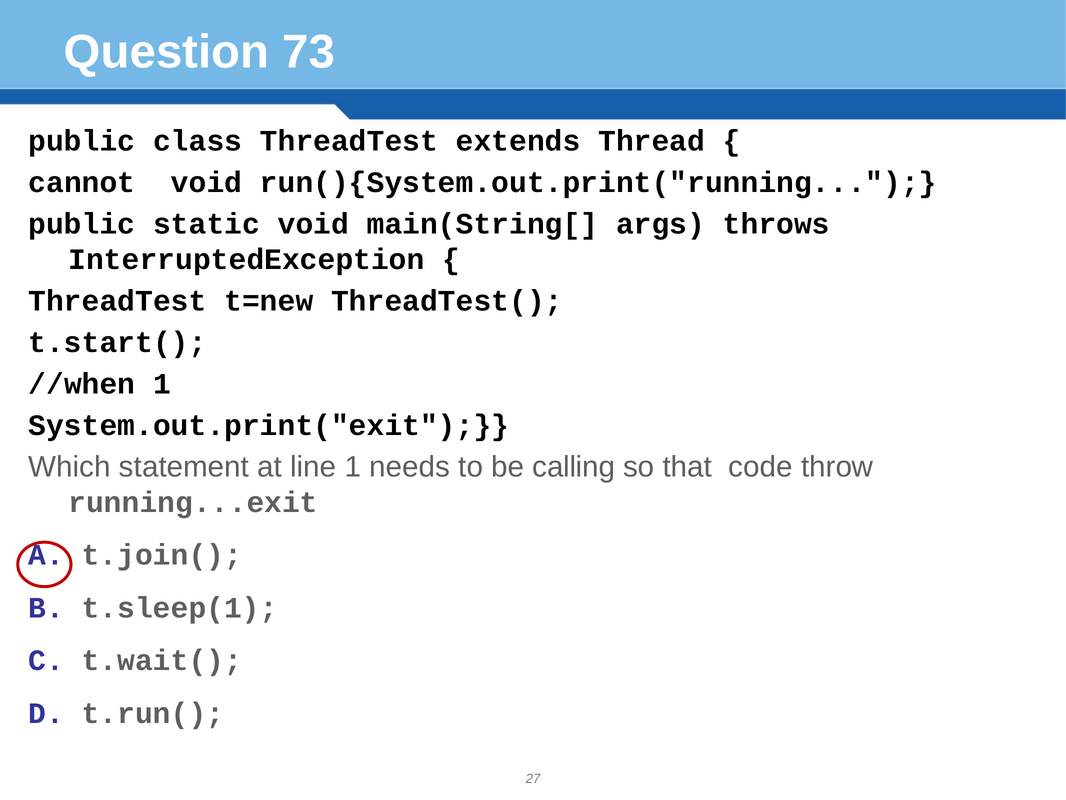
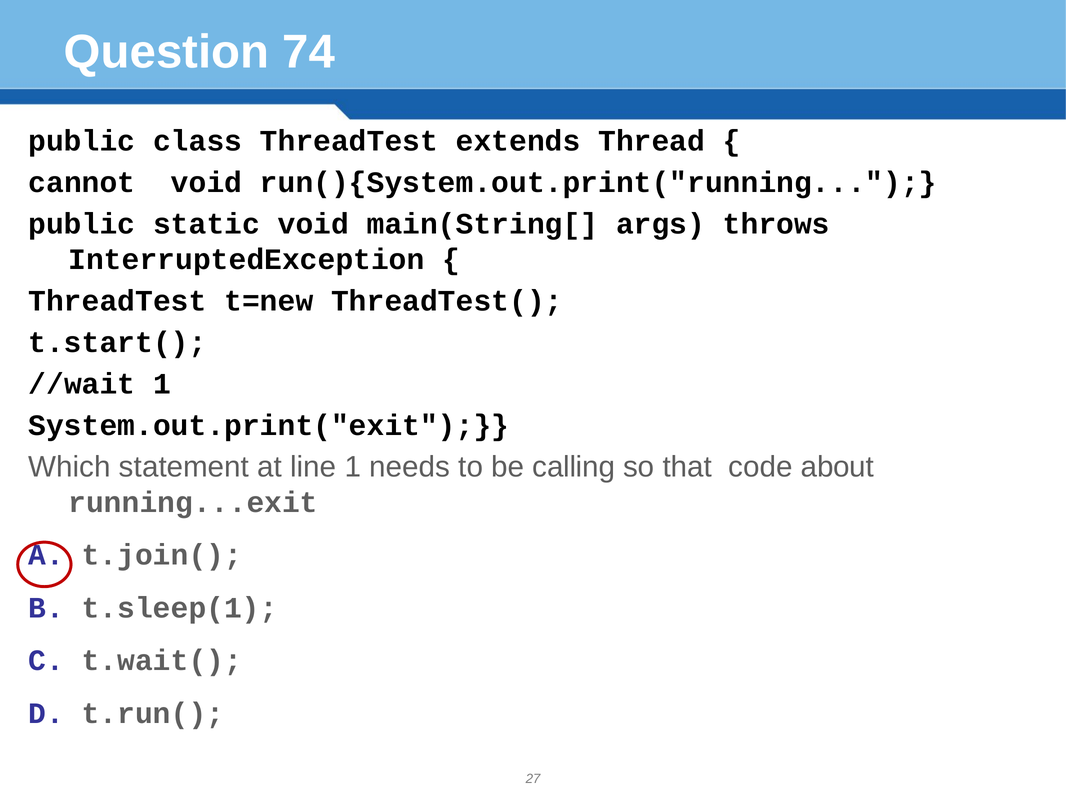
73: 73 -> 74 (309, 52)
//when: //when -> //wait (82, 384)
throw: throw -> about (837, 466)
